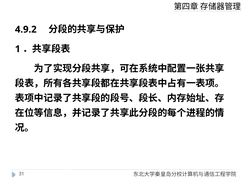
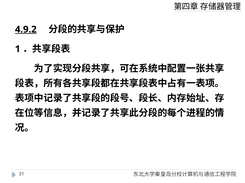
4.9.2 underline: none -> present (26, 30)
